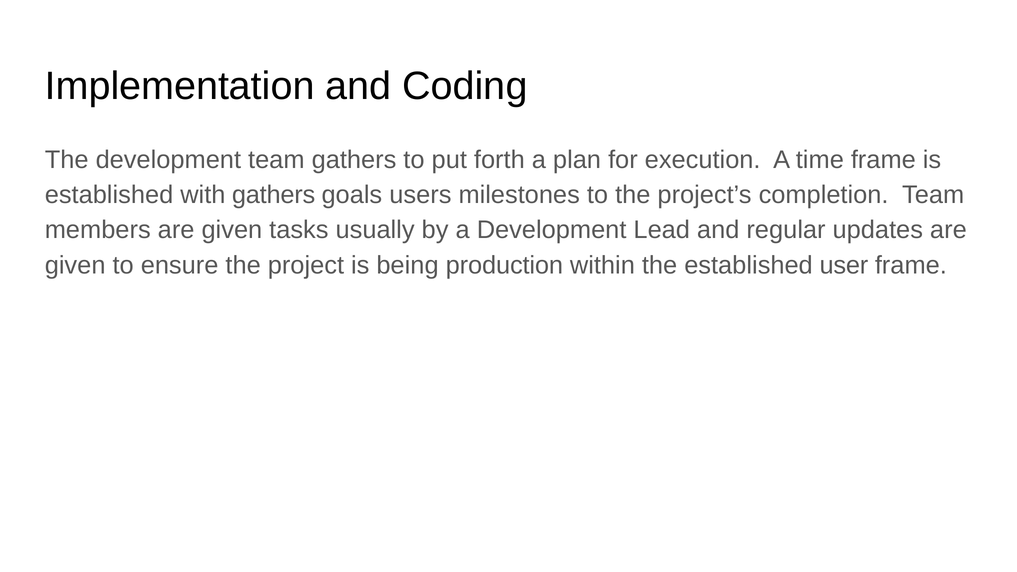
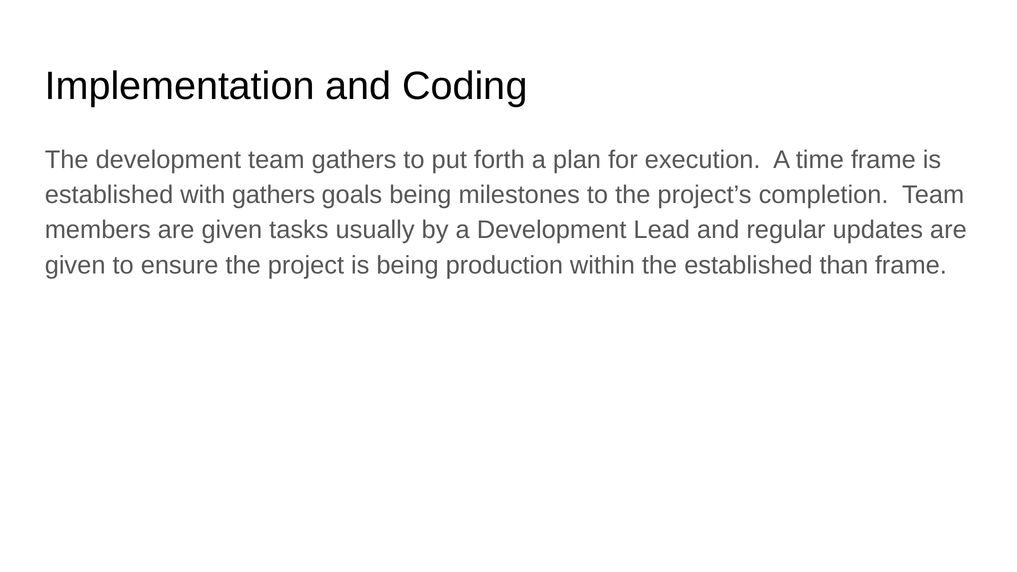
goals users: users -> being (420, 195)
user: user -> than (844, 265)
